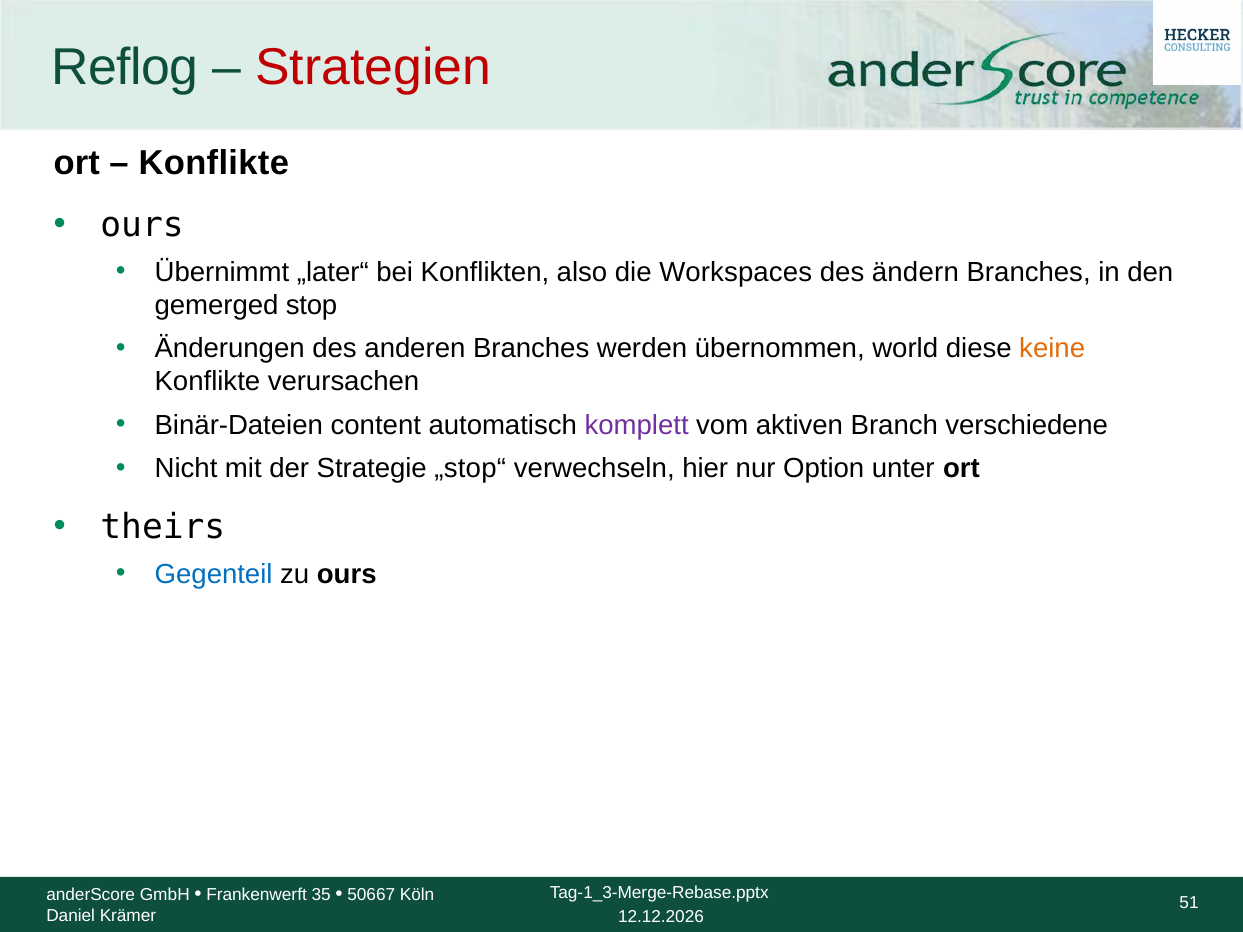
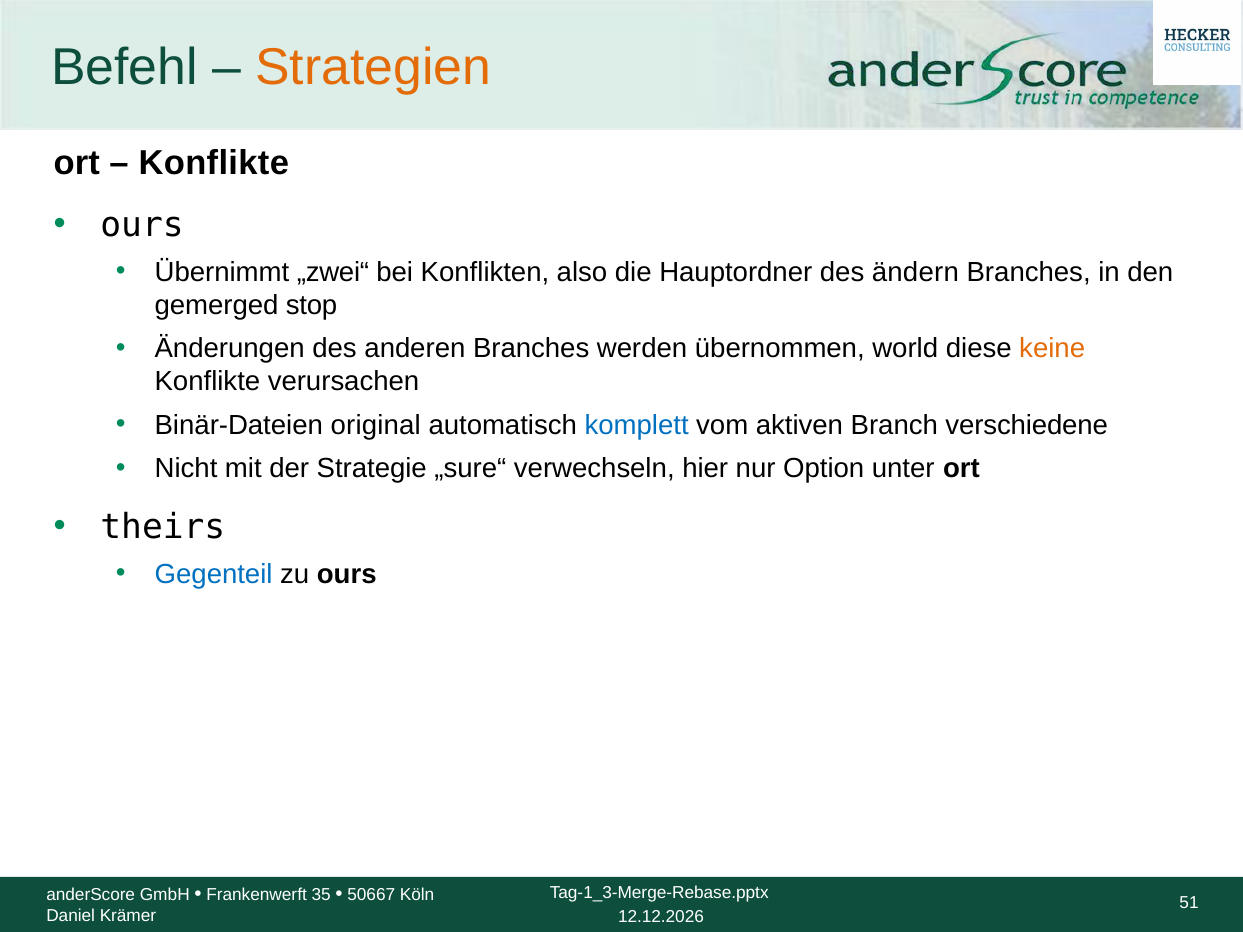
Reflog: Reflog -> Befehl (125, 67)
Strategien colour: red -> orange (373, 67)
„later“: „later“ -> „zwei“ (333, 272)
Workspaces: Workspaces -> Hauptordner (736, 272)
content: content -> original (376, 425)
komplett colour: purple -> blue (637, 425)
„stop“: „stop“ -> „sure“ (470, 469)
